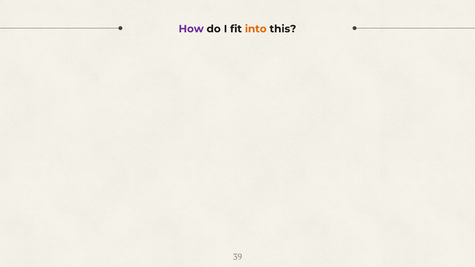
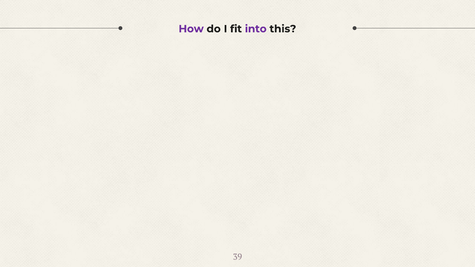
into colour: orange -> purple (256, 29)
